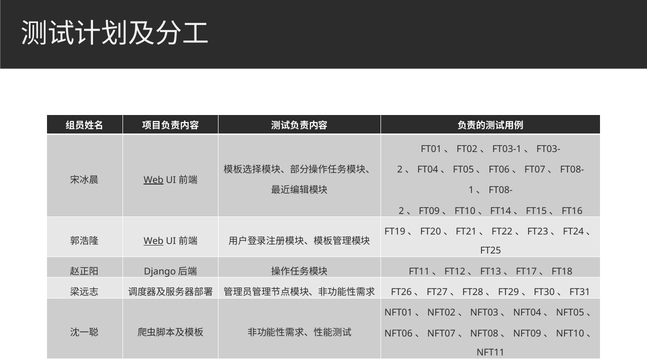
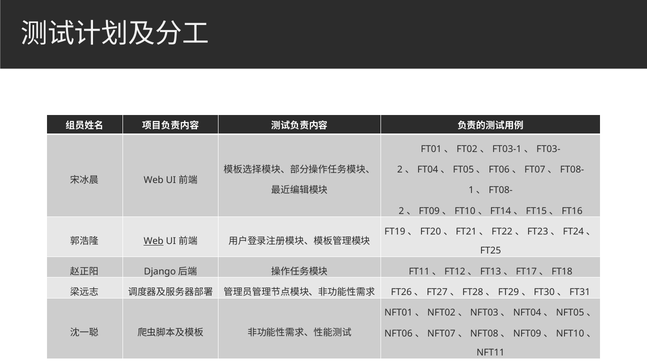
Web underline: present -> none (154, 180)
